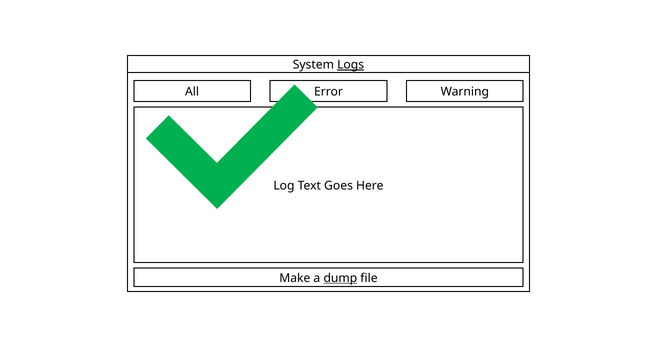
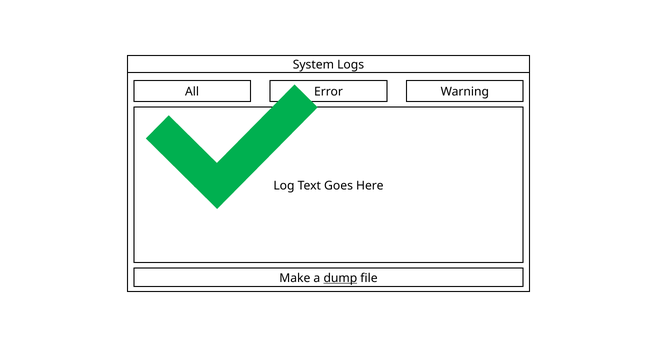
Logs underline: present -> none (351, 65)
